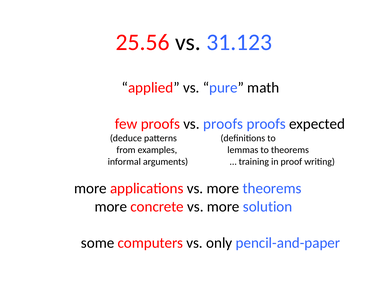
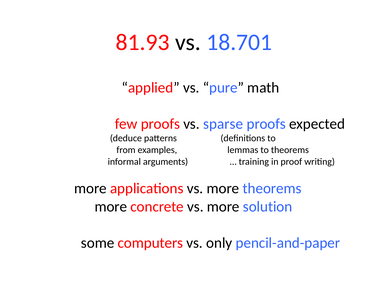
25.56: 25.56 -> 81.93 (143, 42)
31.123: 31.123 -> 18.701 (239, 42)
vs proofs: proofs -> sparse (223, 124)
